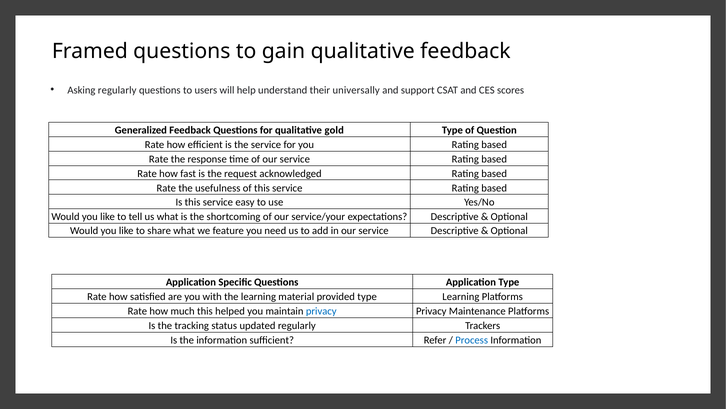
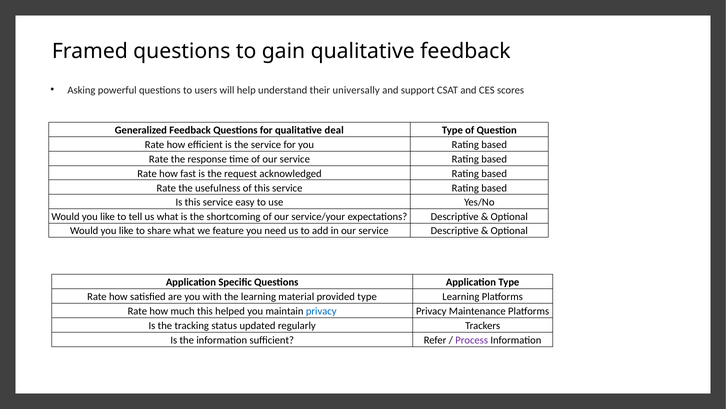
Asking regularly: regularly -> powerful (117, 90)
gold: gold -> deal (334, 130)
Process colour: blue -> purple (472, 340)
